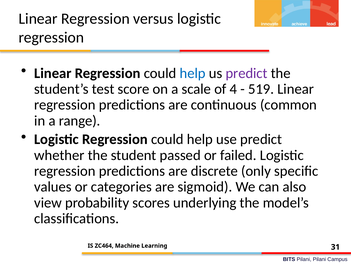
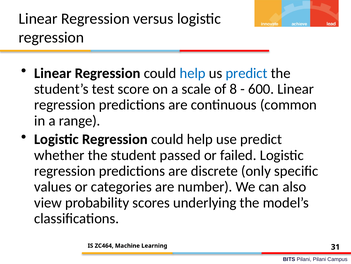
predict colour: purple -> blue (247, 73)
4: 4 -> 8 (233, 89)
519: 519 -> 600 (261, 89)
sigmoid: sigmoid -> number (205, 186)
